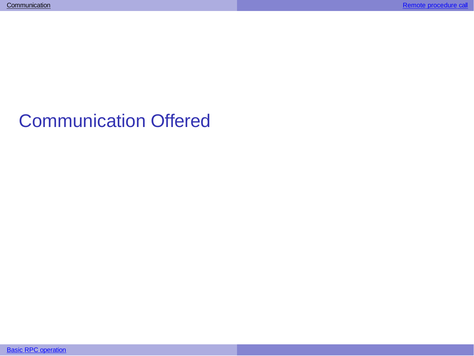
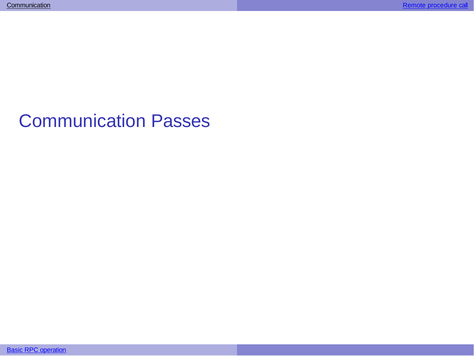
Offered: Offered -> Passes (181, 121)
